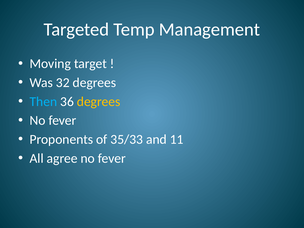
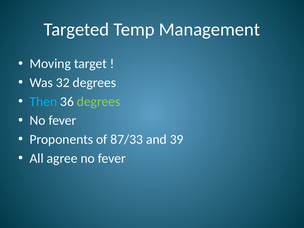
degrees colour: yellow -> light green (99, 102)
35/33: 35/33 -> 87/33 (127, 139)
11: 11 -> 39 (177, 139)
